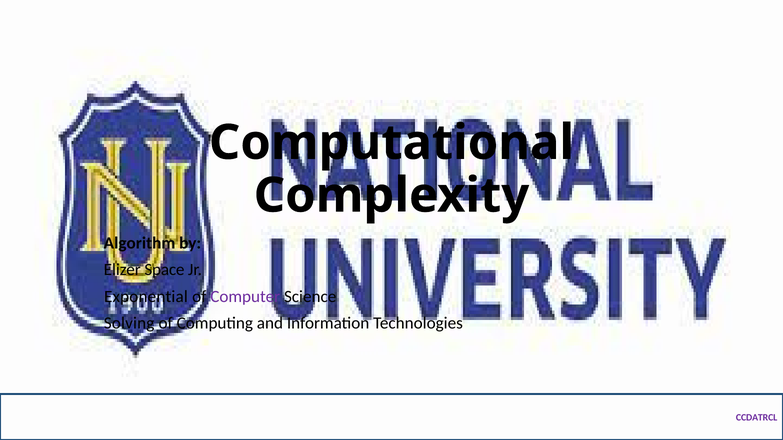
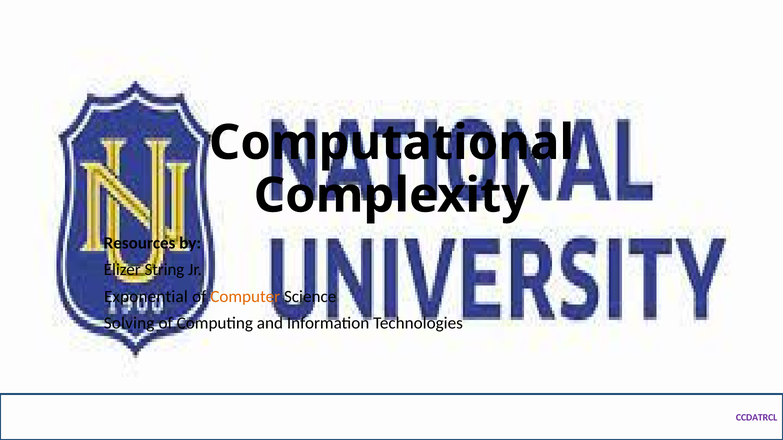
Algorithm: Algorithm -> Resources (140, 243)
Space: Space -> String (164, 270)
Computer colour: purple -> orange (245, 297)
